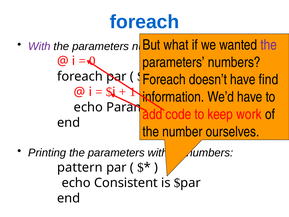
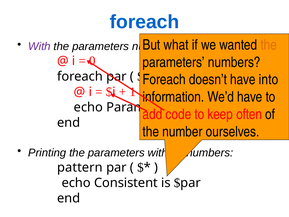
the colour: purple -> orange (269, 45)
find: find -> into (268, 79)
work: work -> often (249, 114)
